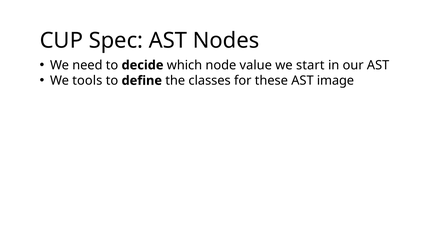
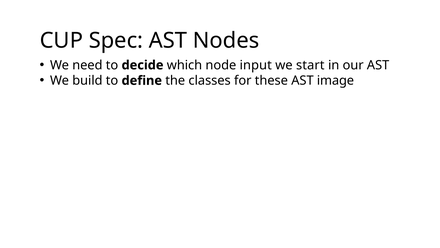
value: value -> input (256, 65)
tools: tools -> build (87, 80)
